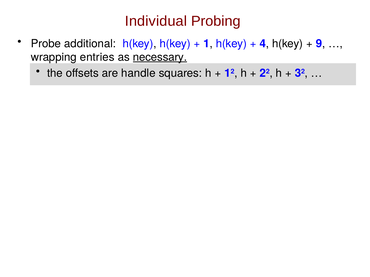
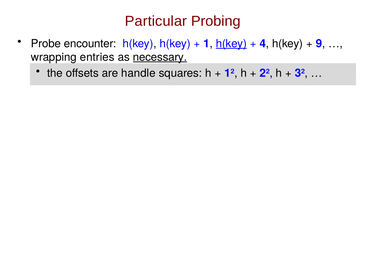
Individual: Individual -> Particular (156, 21)
additional: additional -> encounter (90, 44)
h(key underline: none -> present (231, 44)
